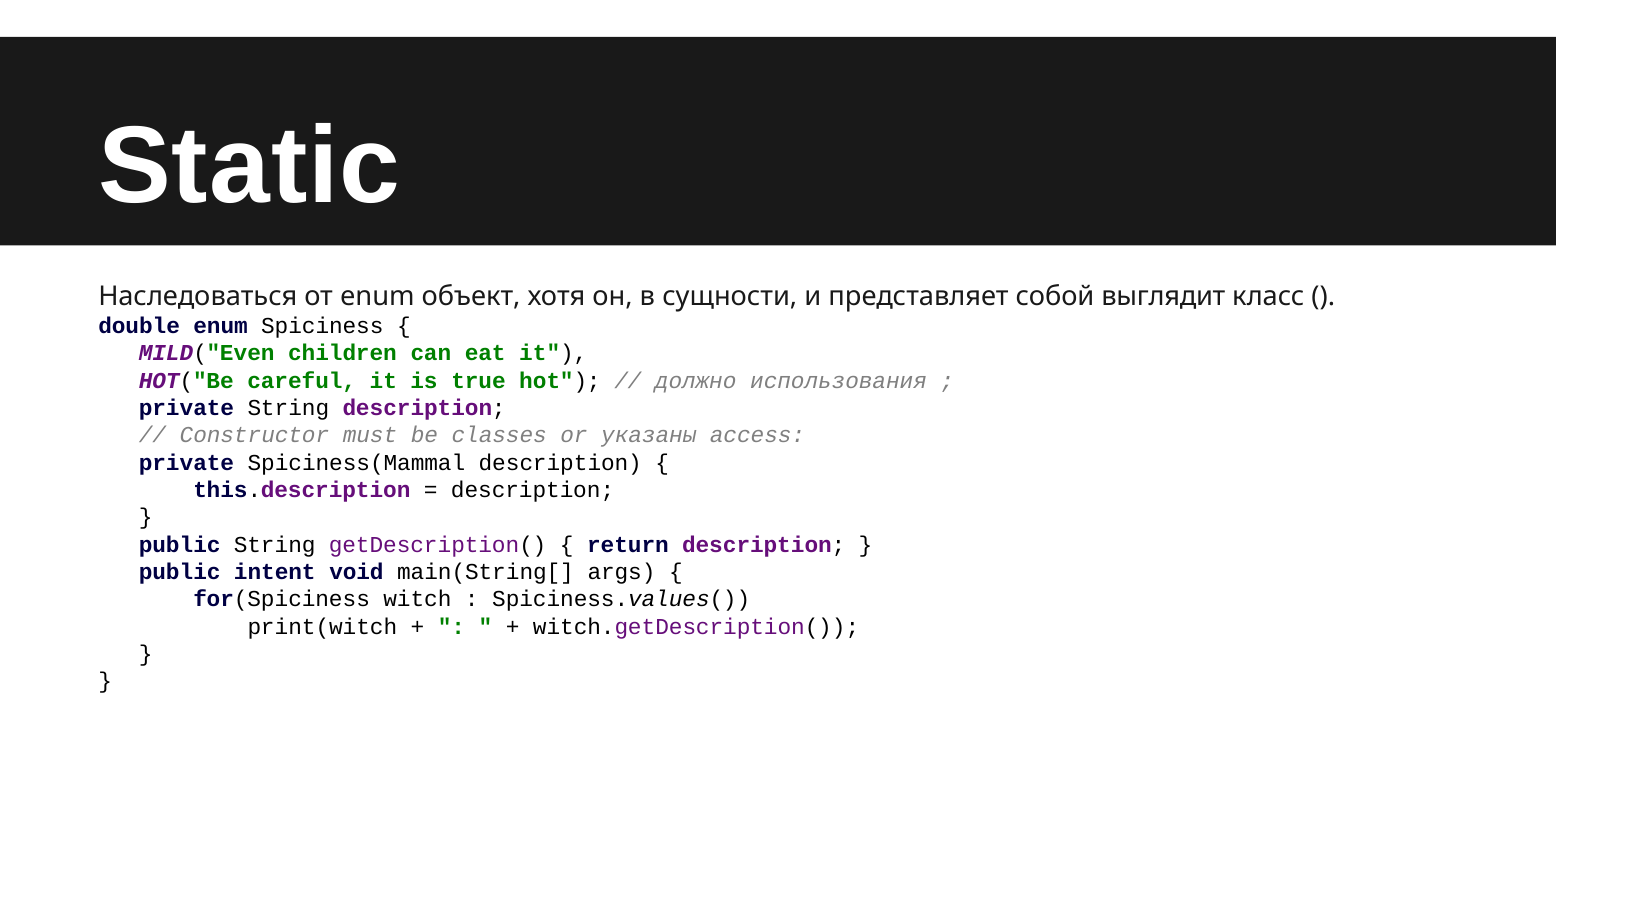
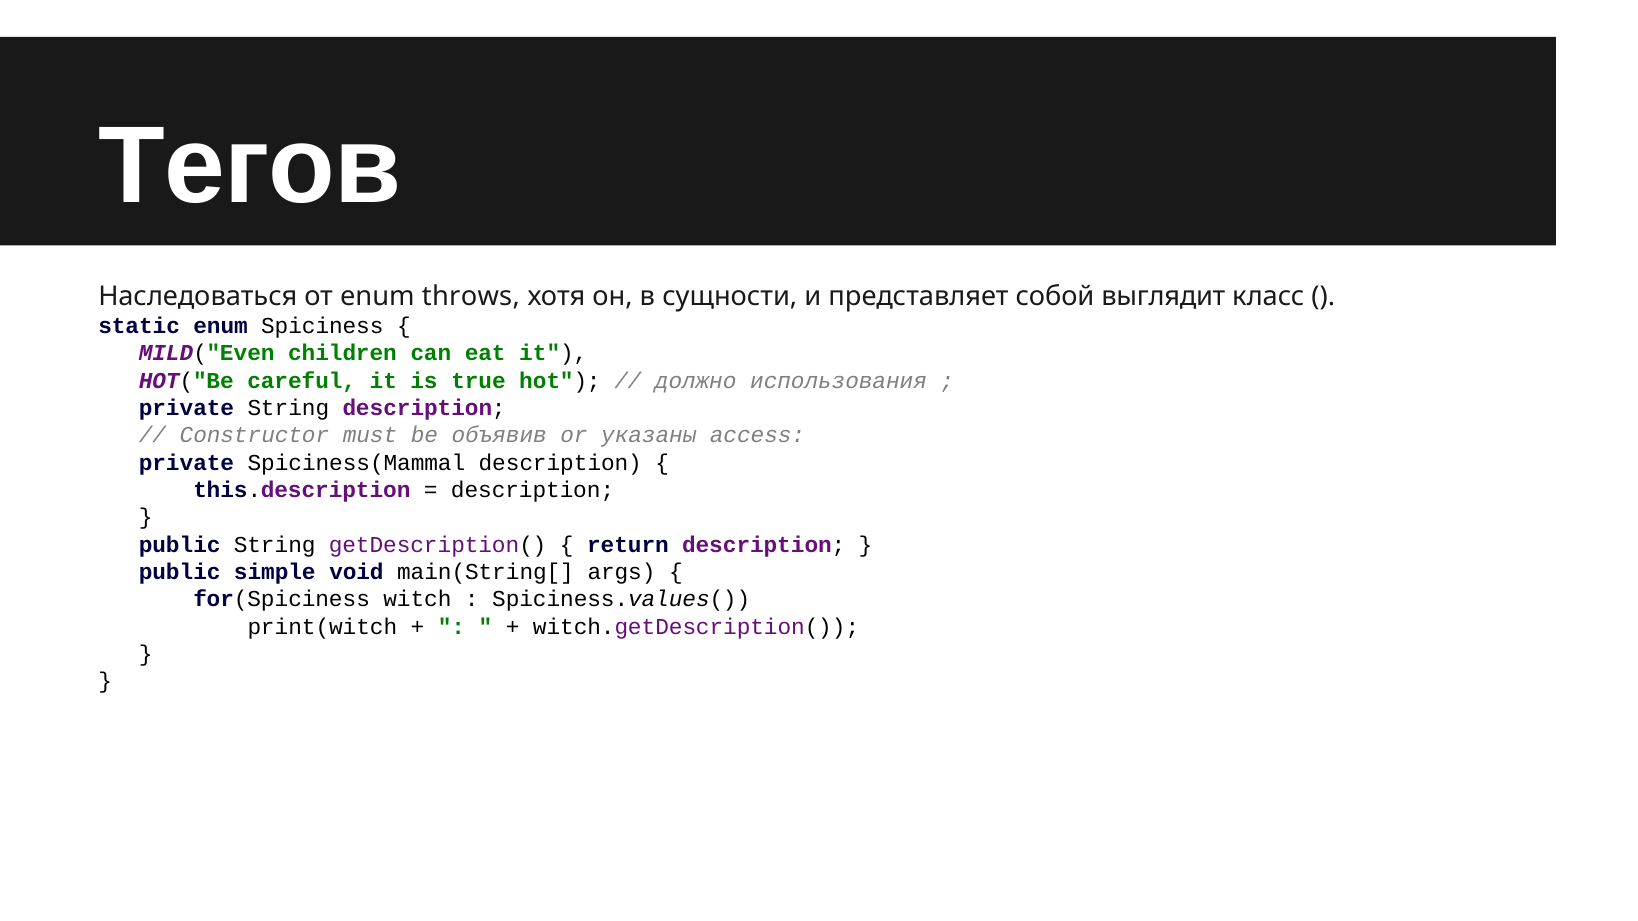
Static: Static -> Тегов (250, 167)
объект: объект -> throws (471, 296)
double: double -> static (139, 326)
classes: classes -> объявив (499, 435)
intent: intent -> simple (275, 572)
